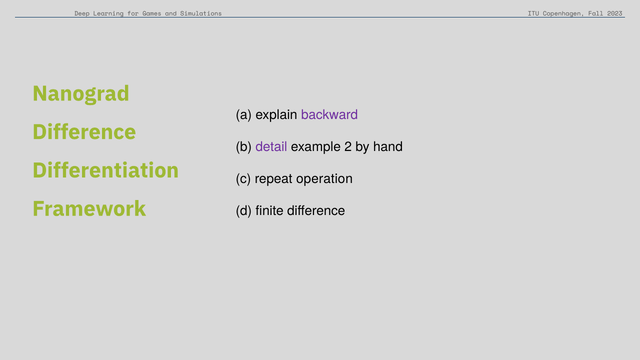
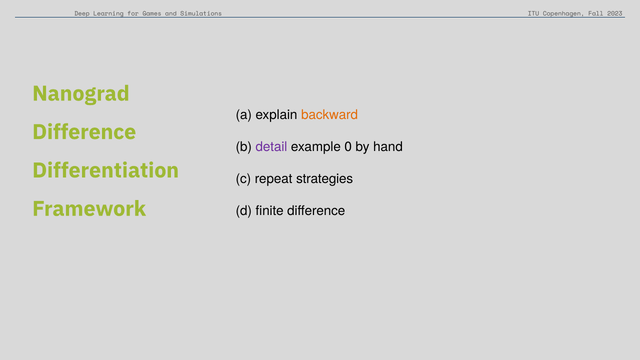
backward colour: purple -> orange (330, 115)
2: 2 -> 0 (348, 147)
operation: operation -> strategies (325, 179)
